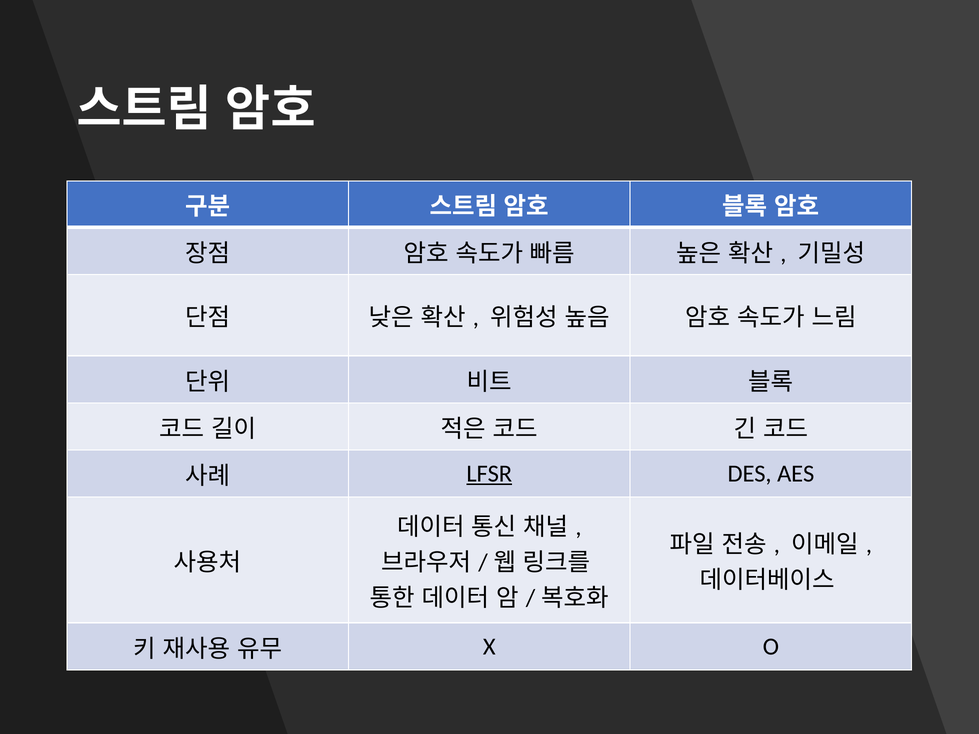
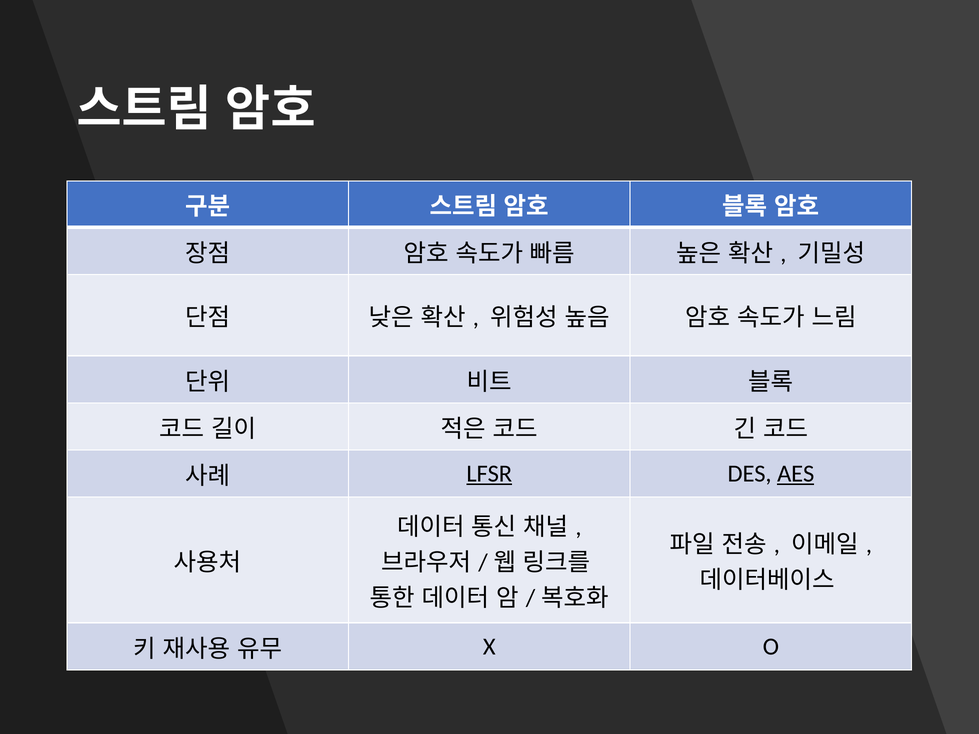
AES underline: none -> present (796, 474)
